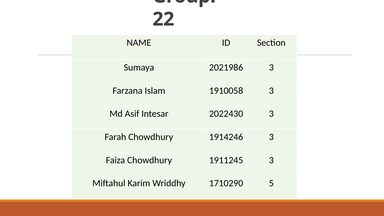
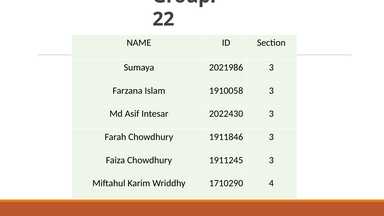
1914246: 1914246 -> 1911846 (226, 137)
5: 5 -> 4 (271, 183)
